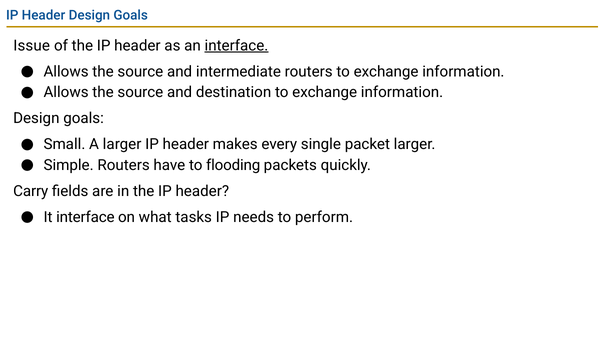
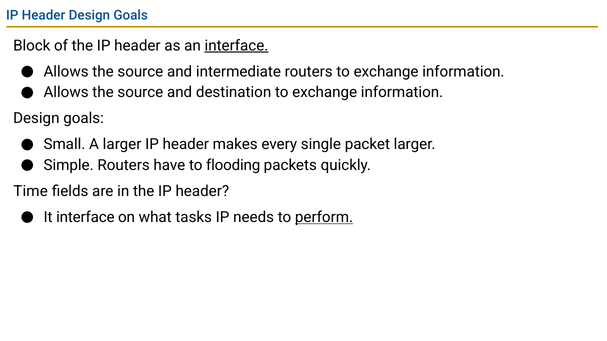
Issue: Issue -> Block (32, 46)
Carry: Carry -> Time (31, 192)
perform underline: none -> present (324, 218)
